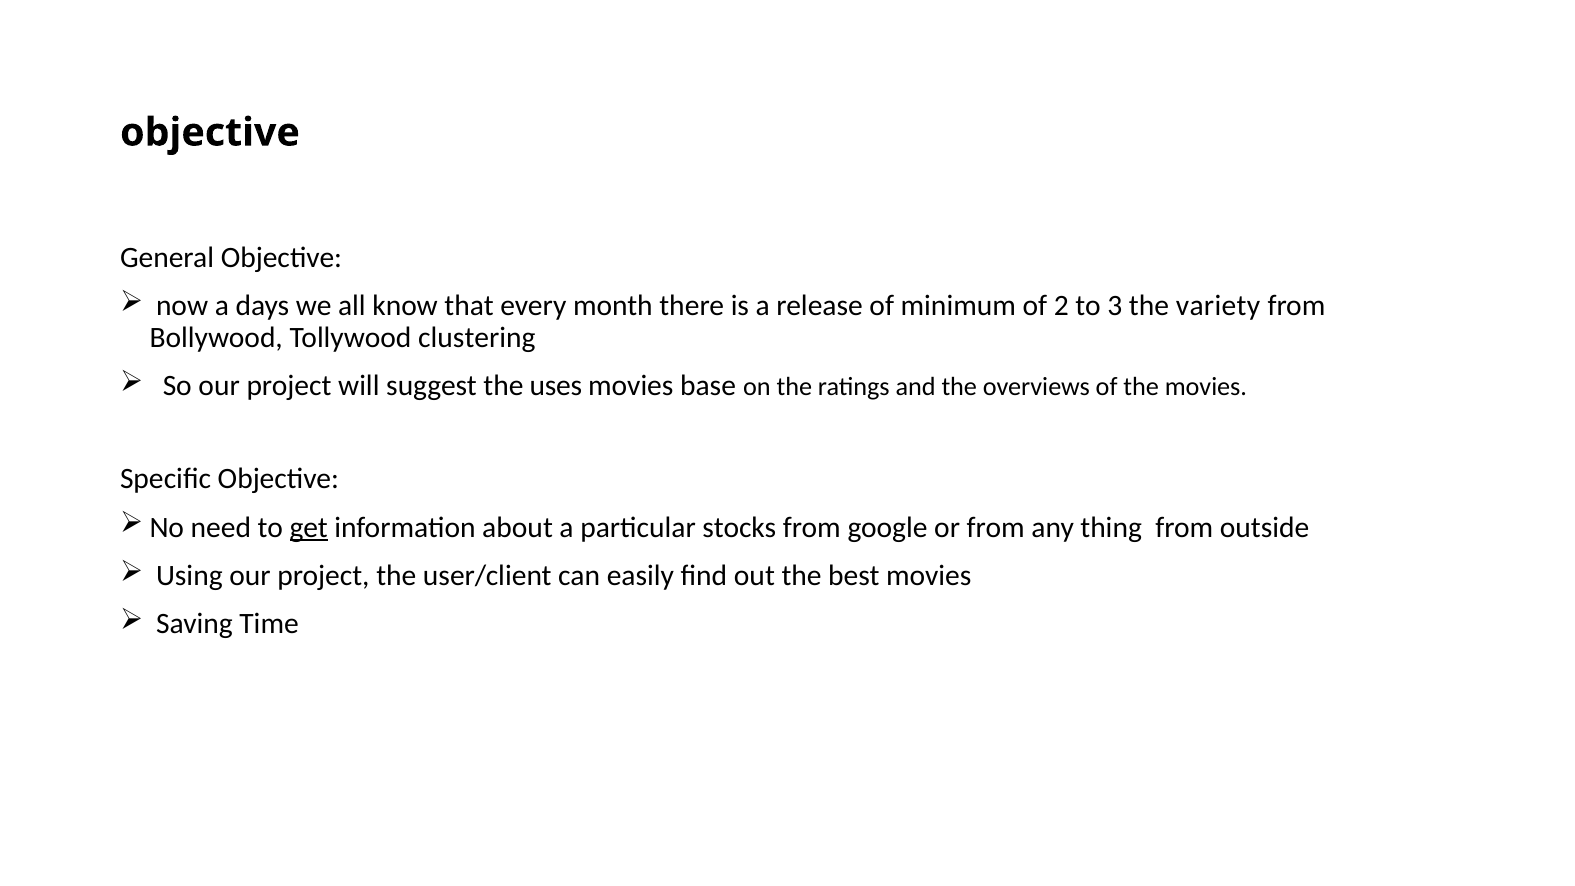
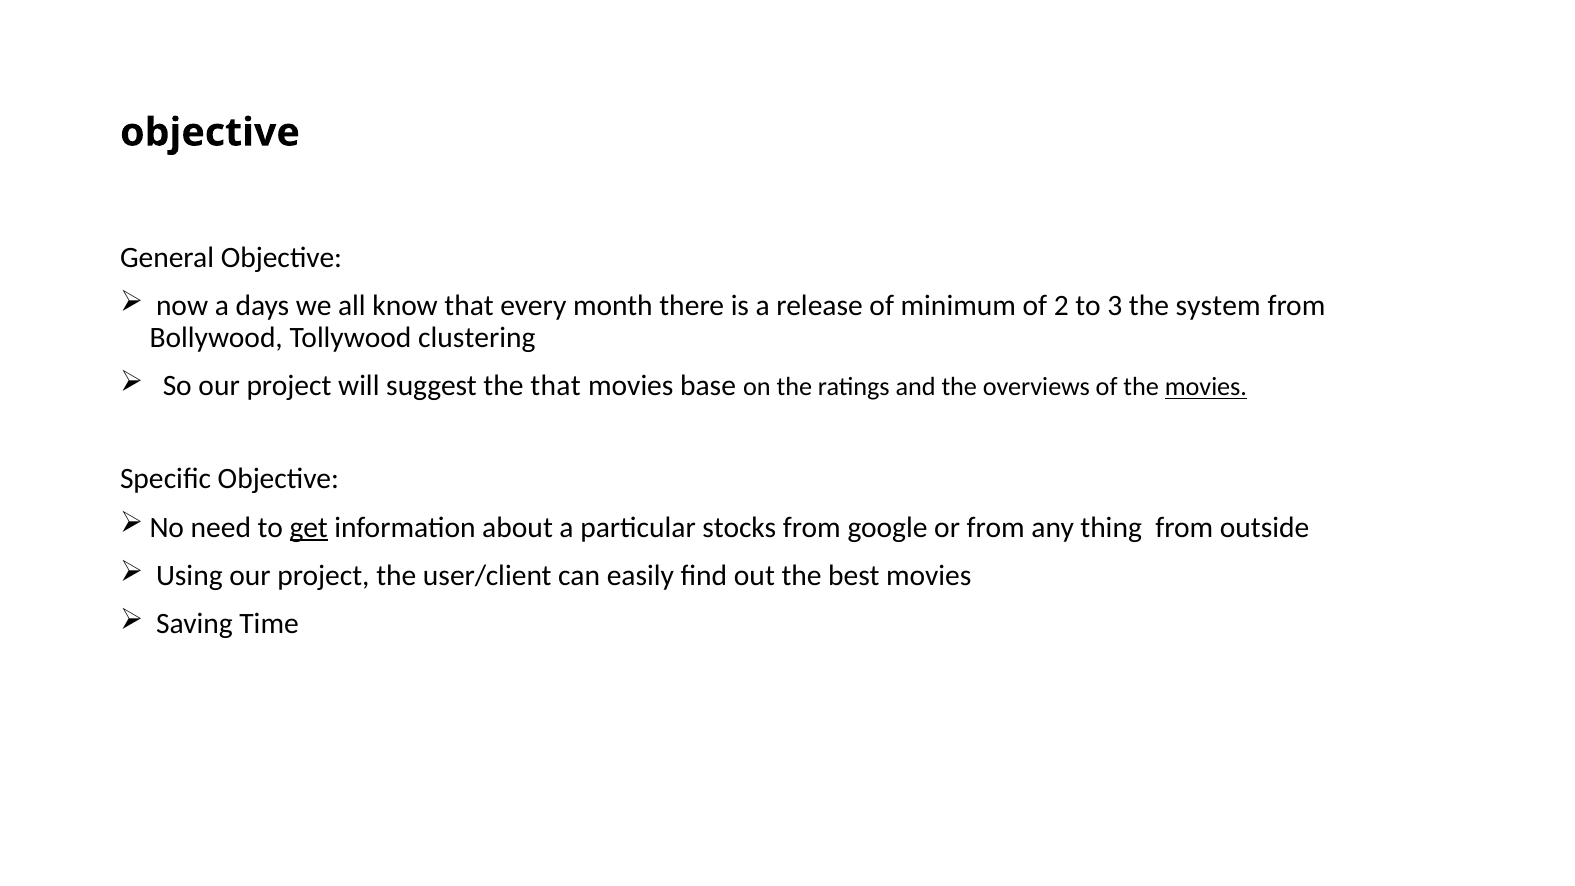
variety: variety -> system (1218, 306)
the uses: uses -> that (556, 386)
movies underline: none -> present (1206, 387)
